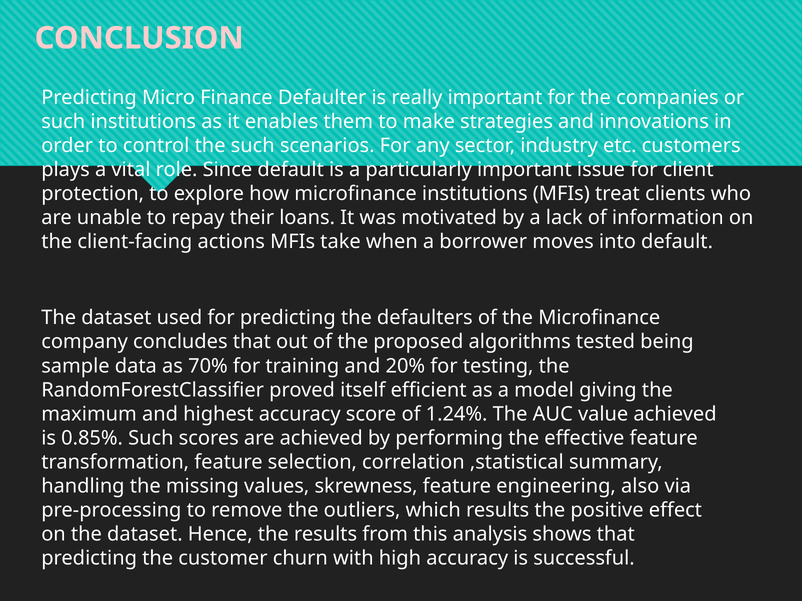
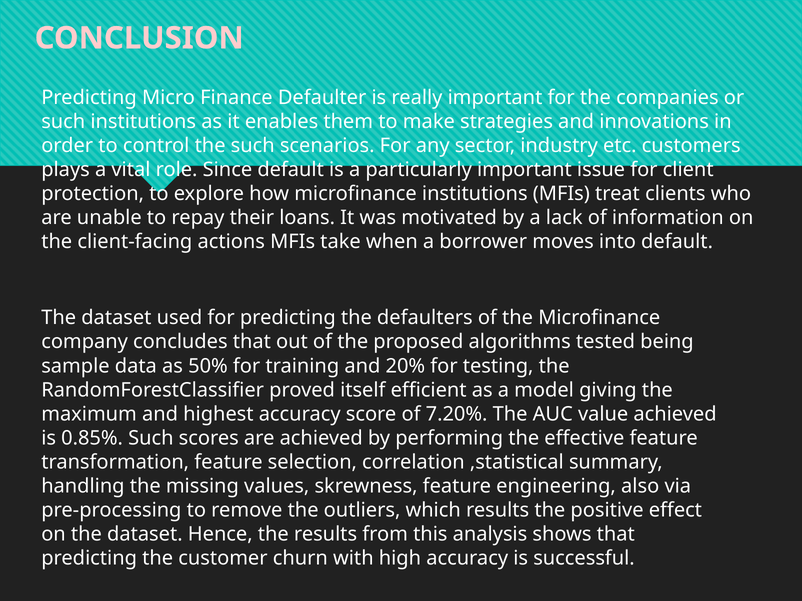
70%: 70% -> 50% (208, 366)
1.24%: 1.24% -> 7.20% (457, 414)
